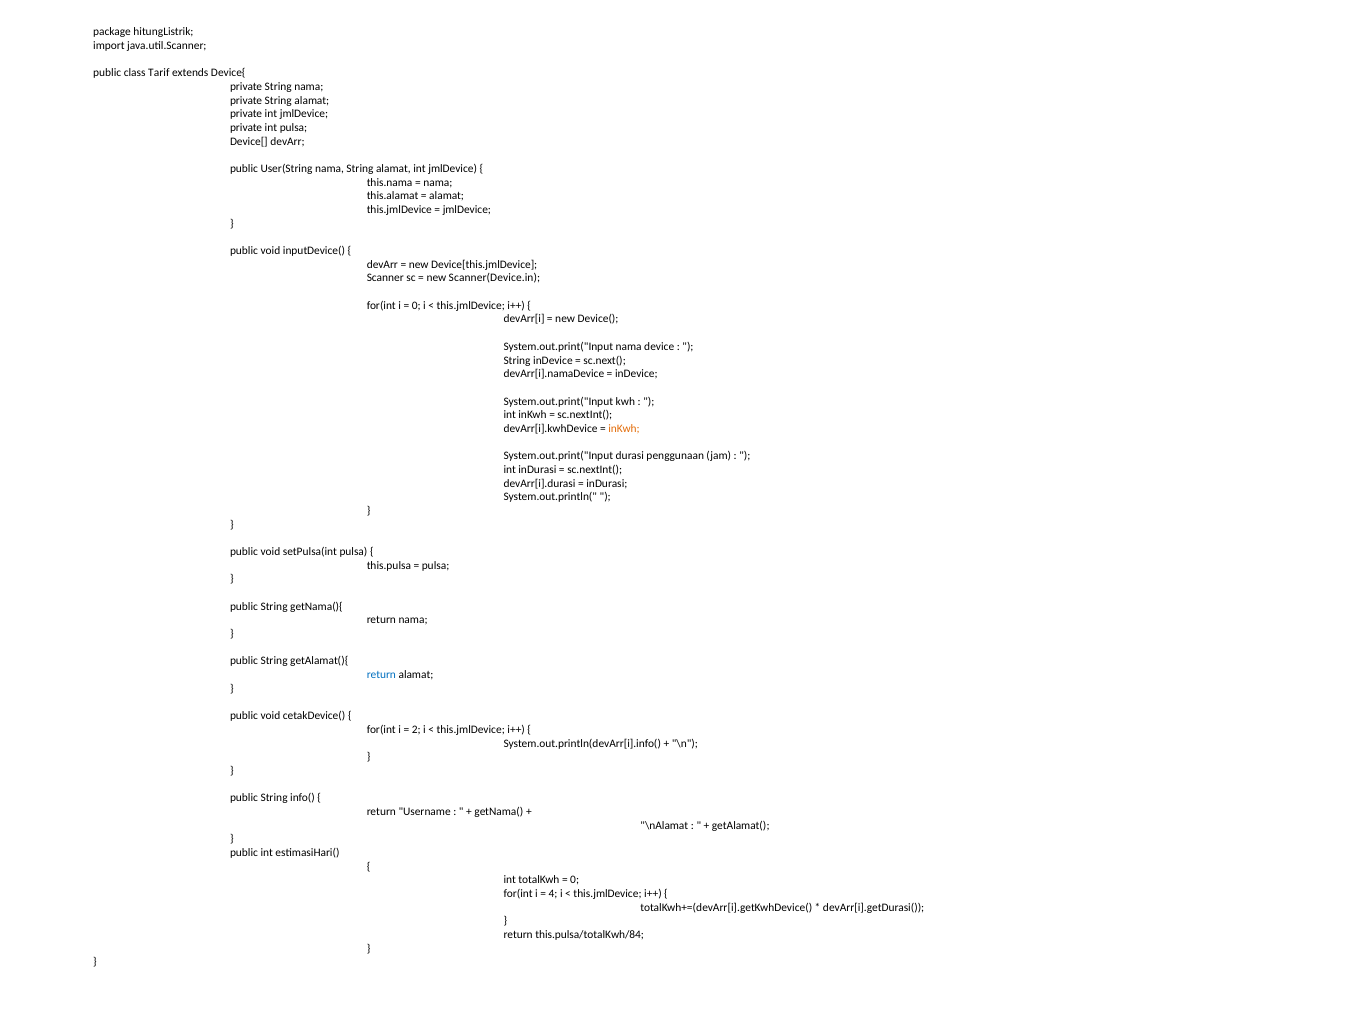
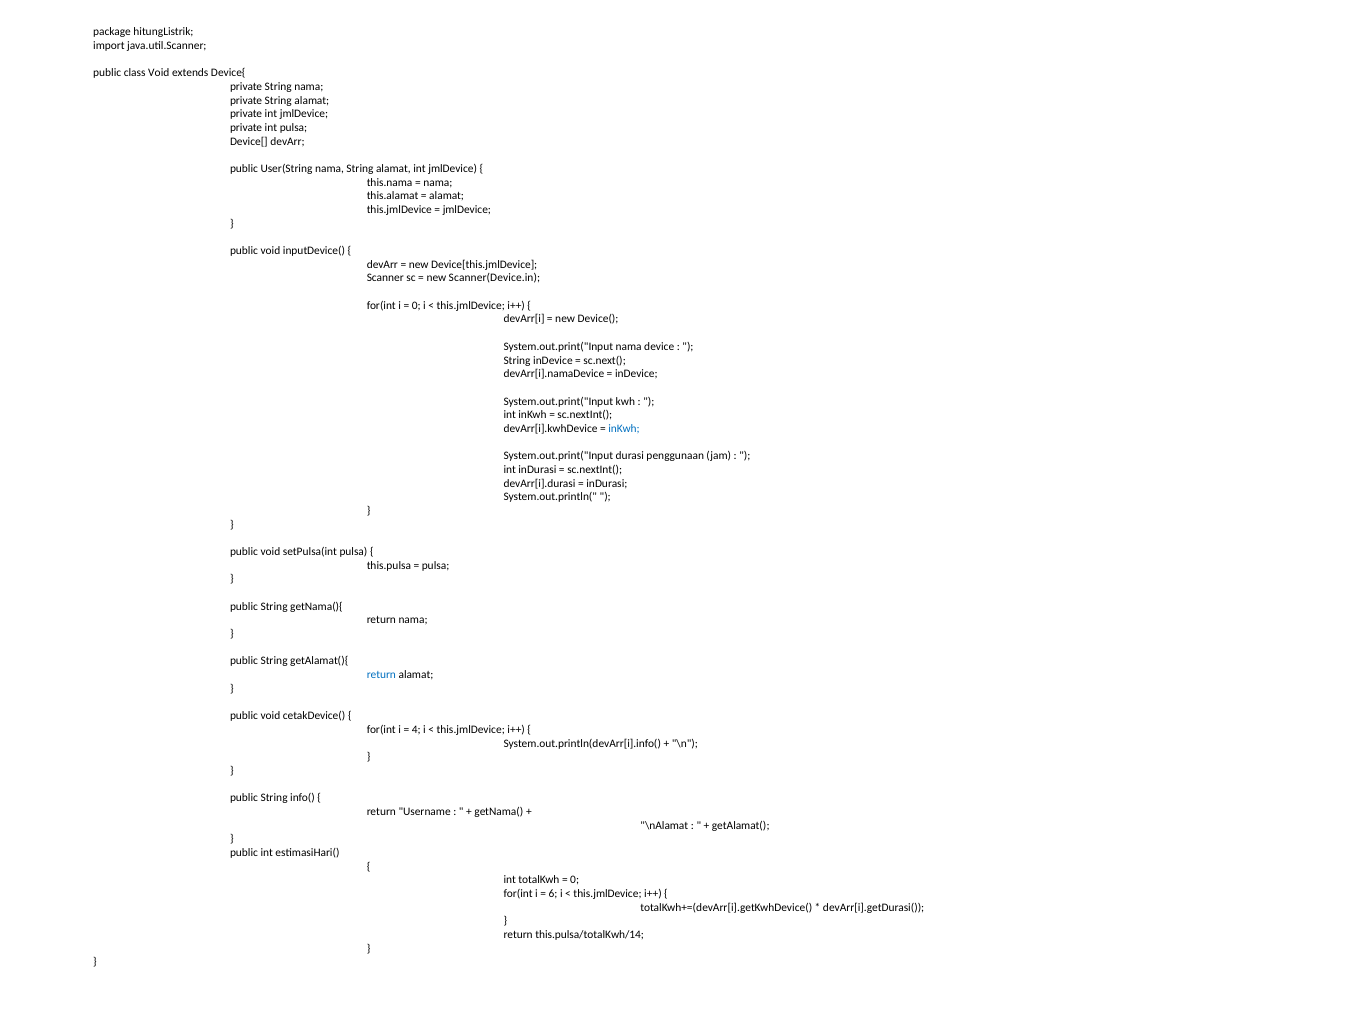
class Tarif: Tarif -> Void (159, 73)
inKwh colour: orange -> blue (624, 429)
2: 2 -> 4 (416, 730)
4: 4 -> 6 (553, 894)
this.pulsa/totalKwh/84: this.pulsa/totalKwh/84 -> this.pulsa/totalKwh/14 (590, 935)
